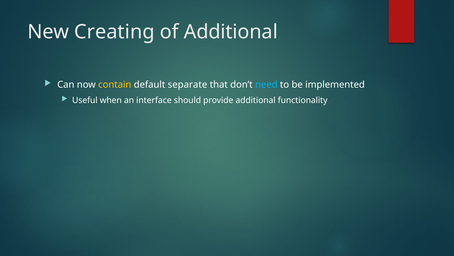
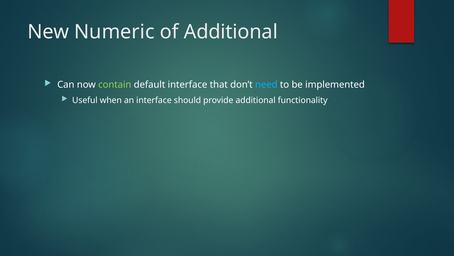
Creating: Creating -> Numeric (114, 32)
contain colour: yellow -> light green (115, 84)
default separate: separate -> interface (188, 84)
